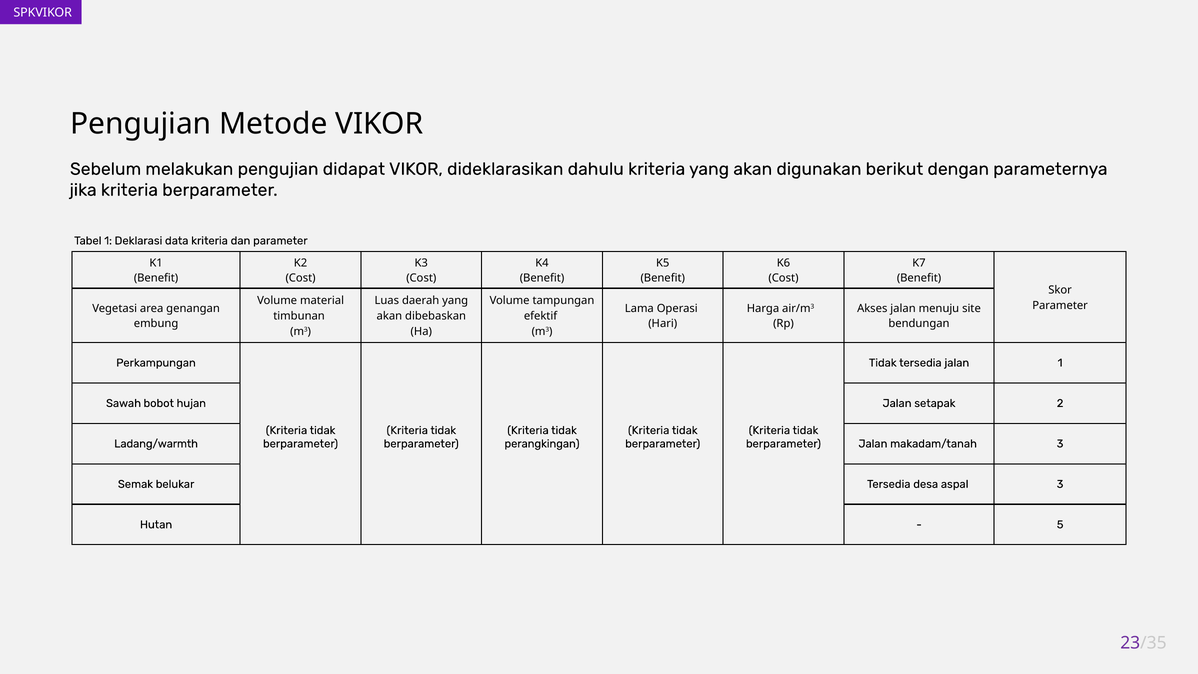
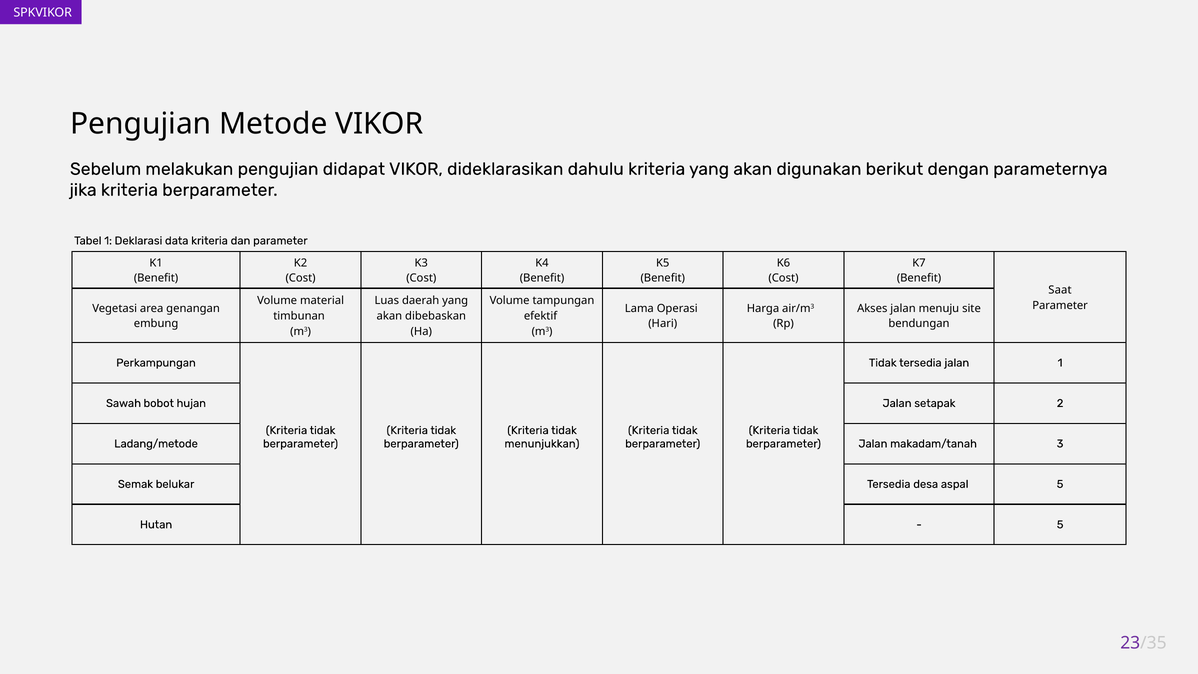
Skor: Skor -> Saat (1060, 290)
Ladang/warmth: Ladang/warmth -> Ladang/metode (156, 444)
perangkingan: perangkingan -> menunjukkan (542, 444)
aspal 3: 3 -> 5 (1060, 484)
